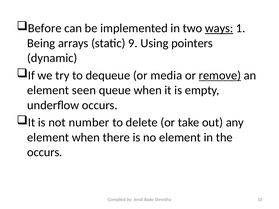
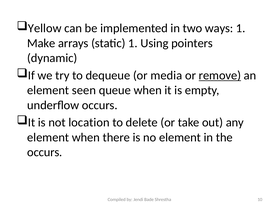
Before: Before -> Yellow (45, 28)
ways underline: present -> none (219, 28)
Being: Being -> Make (41, 43)
static 9: 9 -> 1 (133, 43)
number: number -> location (89, 123)
